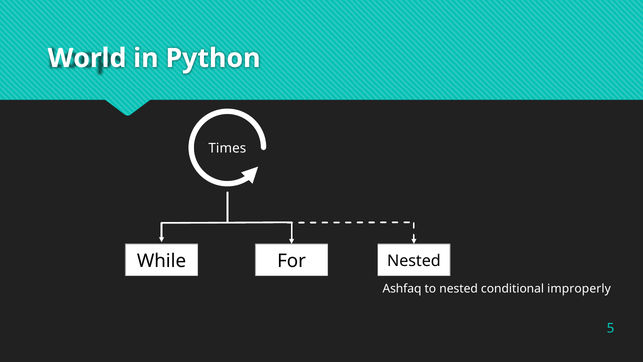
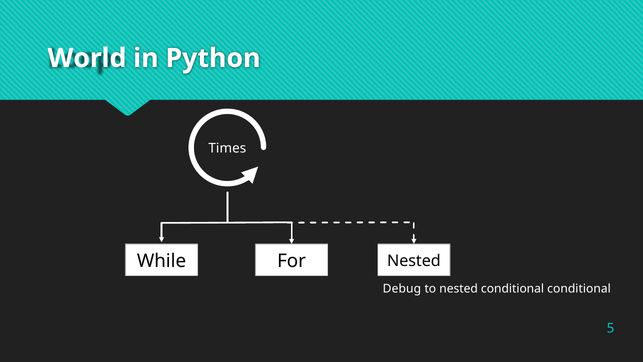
Ashfaq: Ashfaq -> Debug (402, 288)
conditional improperly: improperly -> conditional (579, 288)
